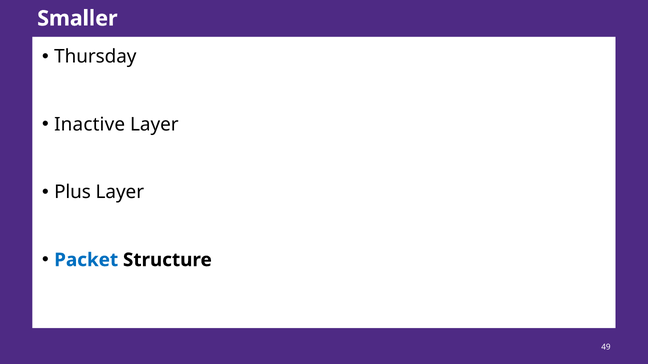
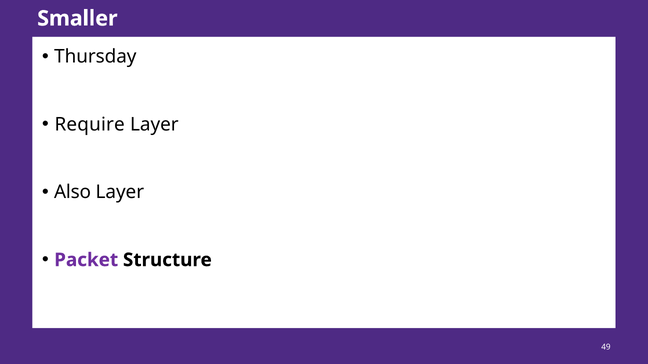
Inactive: Inactive -> Require (90, 125)
Plus: Plus -> Also (73, 192)
Packet colour: blue -> purple (86, 260)
